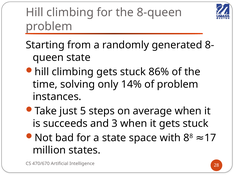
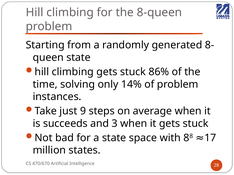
5: 5 -> 9 (83, 111)
